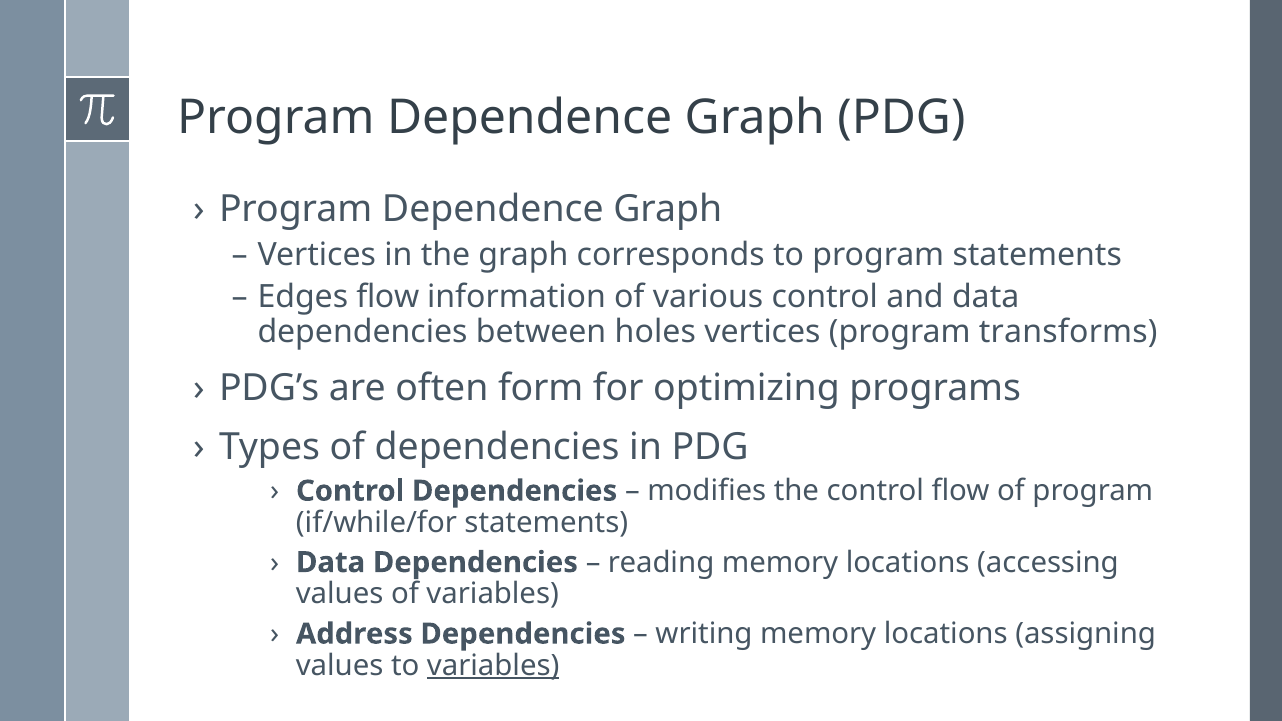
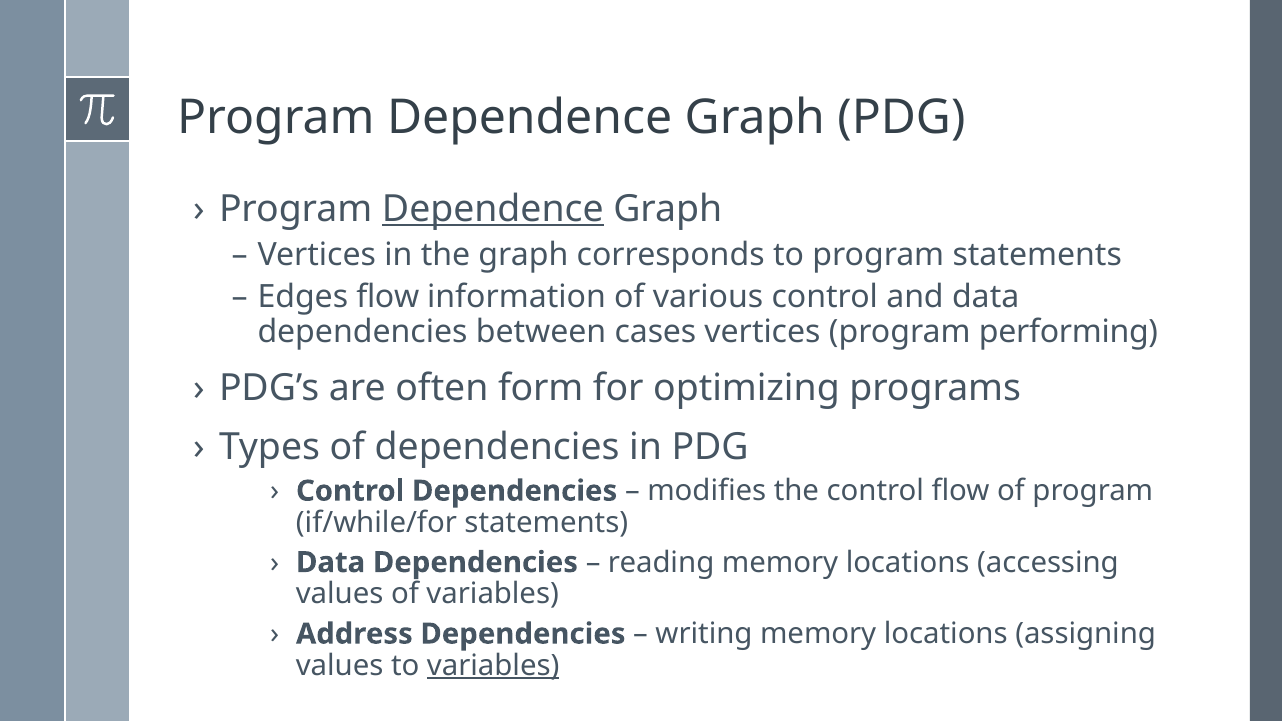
Dependence underline: none -> present (493, 209)
holes: holes -> cases (655, 332)
transforms: transforms -> performing (1068, 332)
